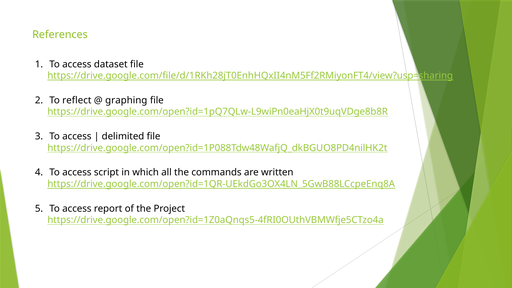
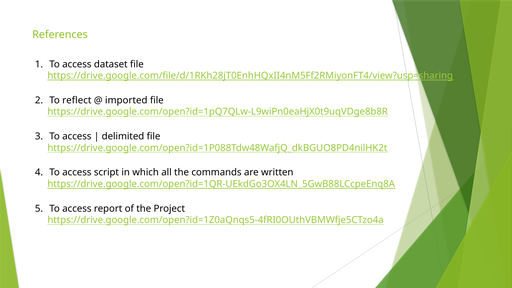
graphing: graphing -> imported (126, 100)
